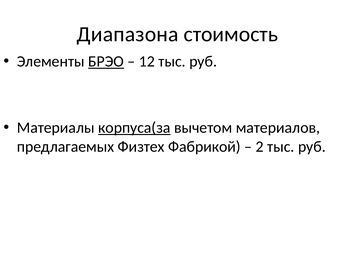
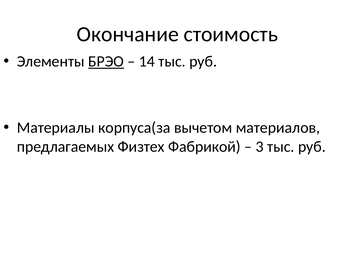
Диапазона: Диапазона -> Окончание (128, 34)
12: 12 -> 14 (147, 62)
корпуса(за underline: present -> none (134, 128)
2: 2 -> 3 (260, 147)
